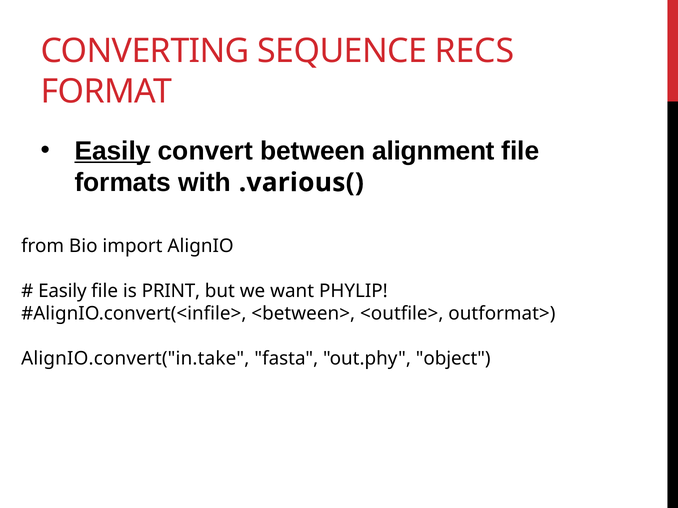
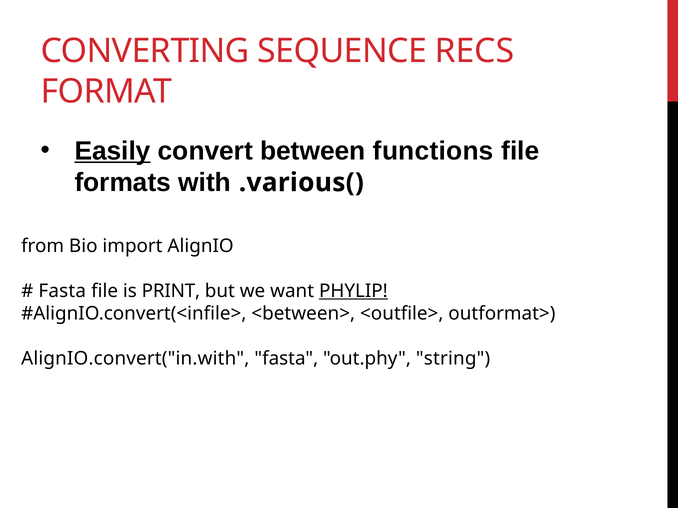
alignment: alignment -> functions (433, 151)
Easily: Easily -> Fasta (62, 291)
PHYLIP underline: none -> present (353, 291)
AlignIO.convert("in.take: AlignIO.convert("in.take -> AlignIO.convert("in.with (135, 359)
object: object -> string (453, 359)
